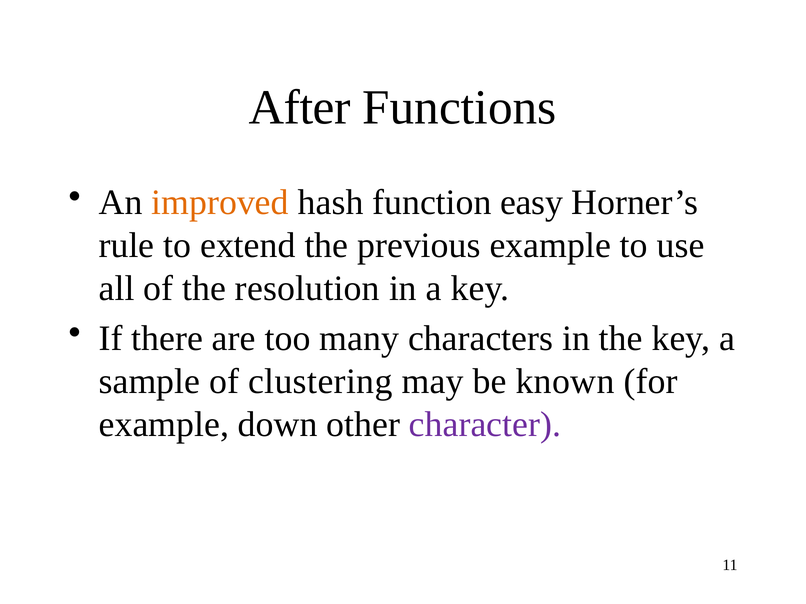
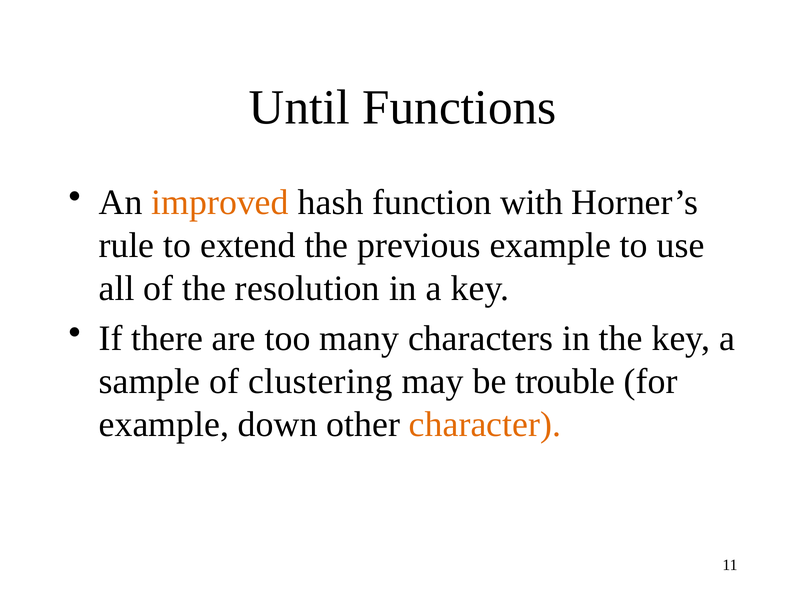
After: After -> Until (300, 108)
easy: easy -> with (532, 203)
known: known -> trouble (565, 382)
character colour: purple -> orange (485, 425)
